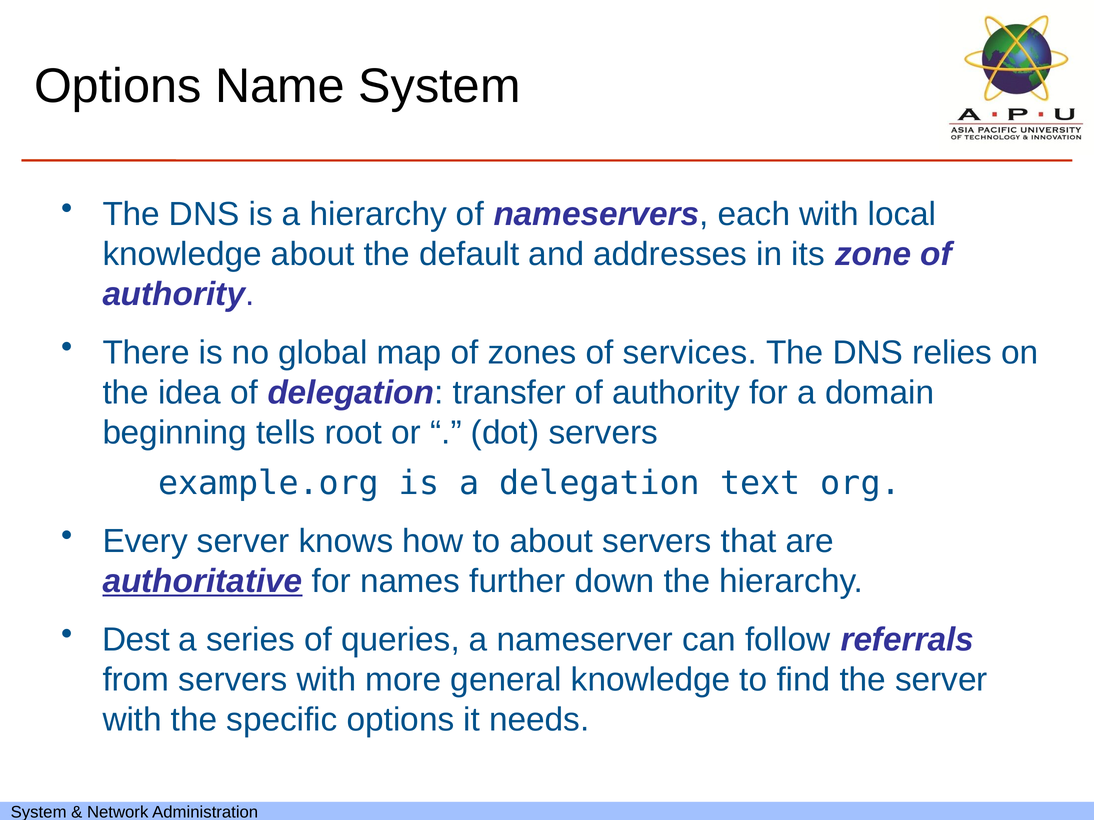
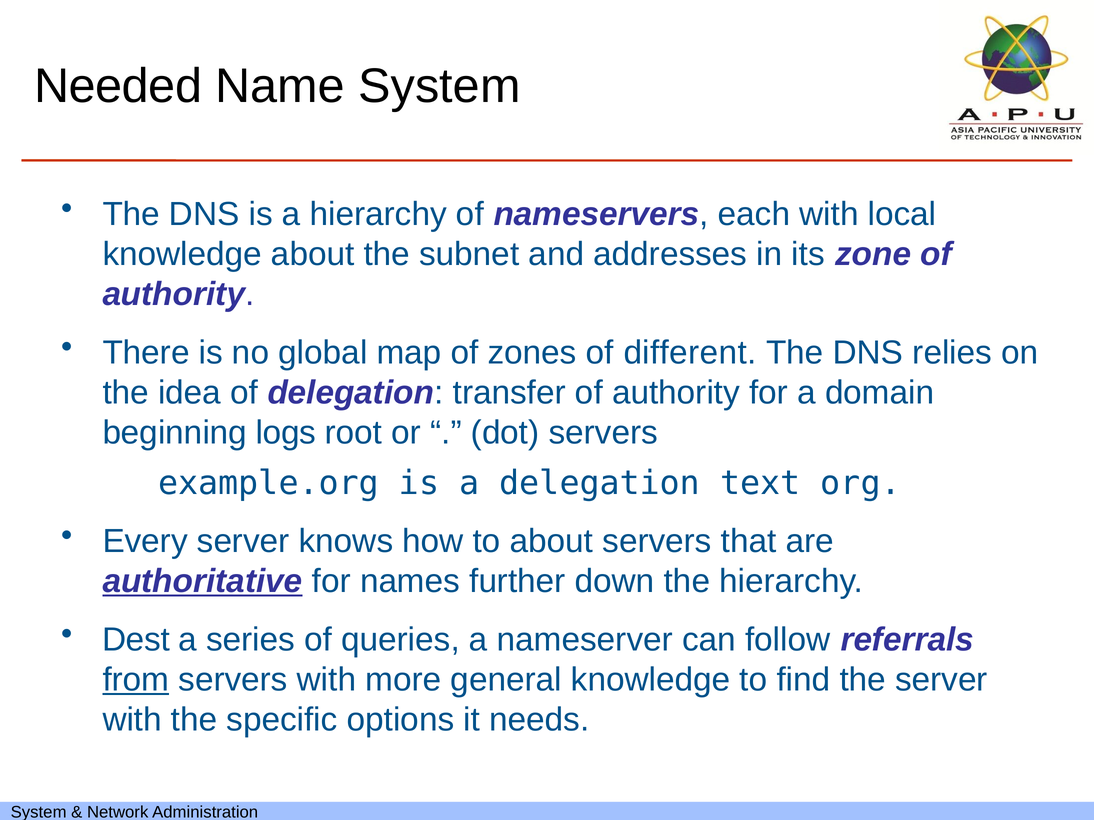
Options: Options -> Needed (118, 86)
default: default -> subnet (469, 254)
services: services -> different (690, 353)
tells: tells -> logs (286, 433)
from underline: none -> present (136, 680)
